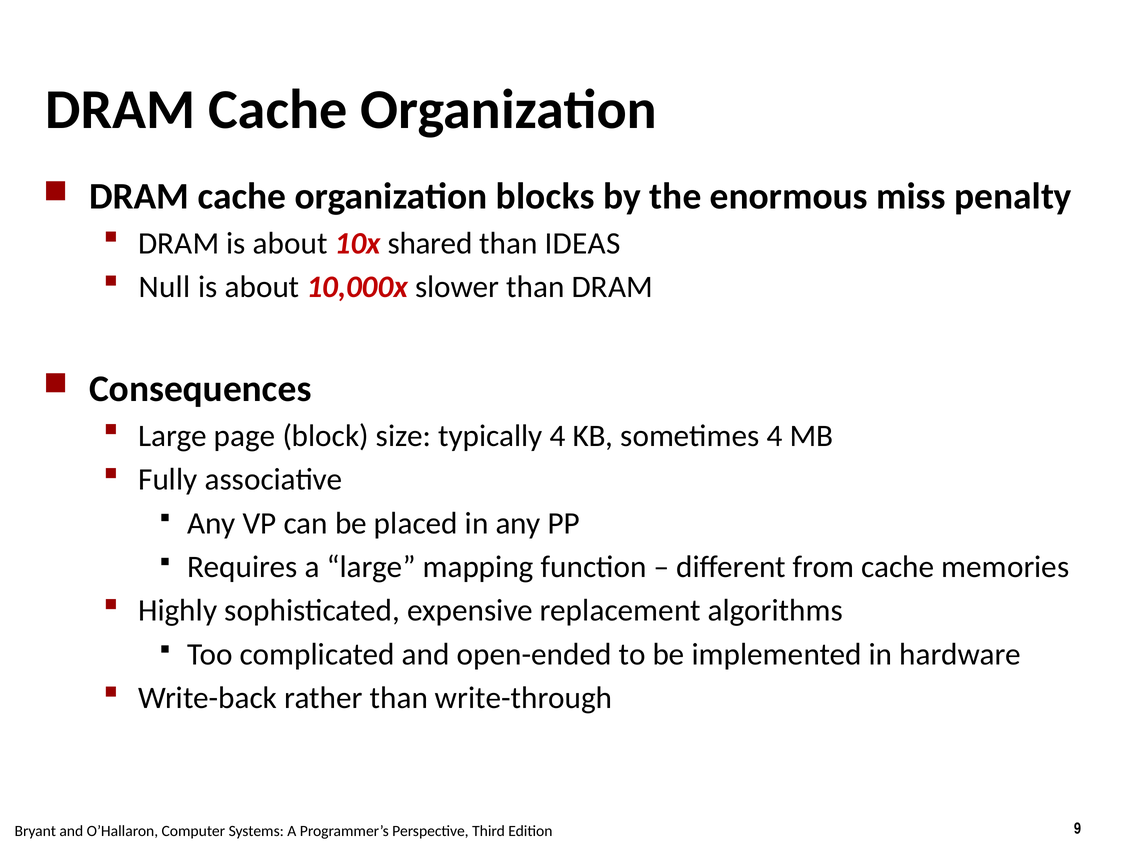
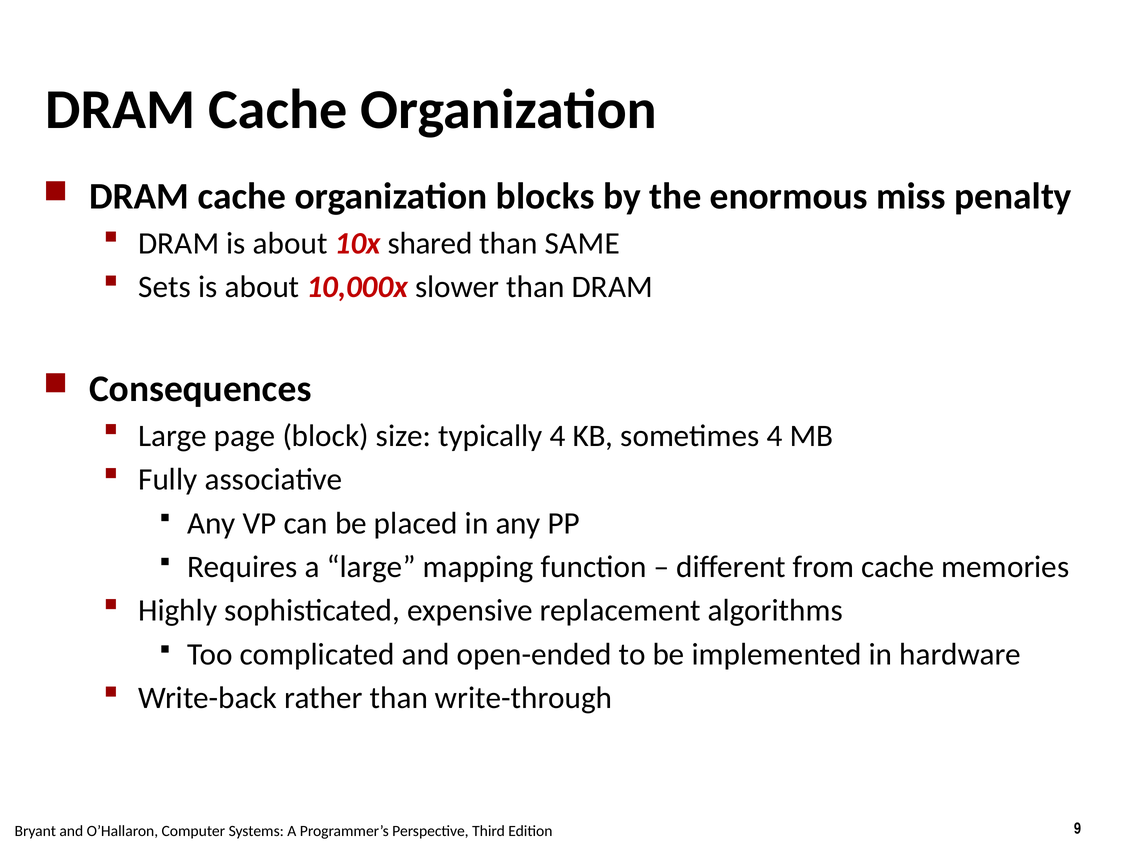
IDEAS: IDEAS -> SAME (582, 243)
Null: Null -> Sets (165, 287)
